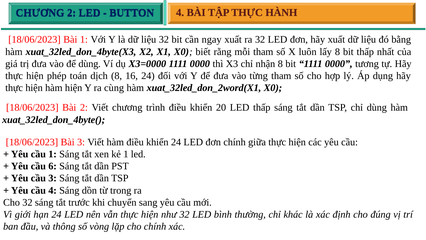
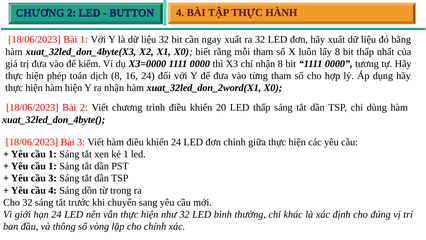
để dùng: dùng -> kiểm (90, 64)
ra cùng: cùng -> nhận (114, 88)
6: 6 -> 1 (53, 166)
